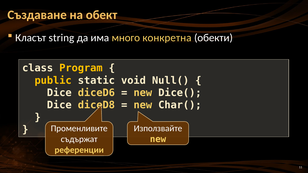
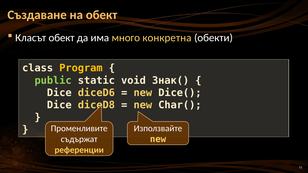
Класът string: string -> обект (62, 38)
public colour: yellow -> light green (53, 81)
Null(: Null( -> Знак( (171, 81)
